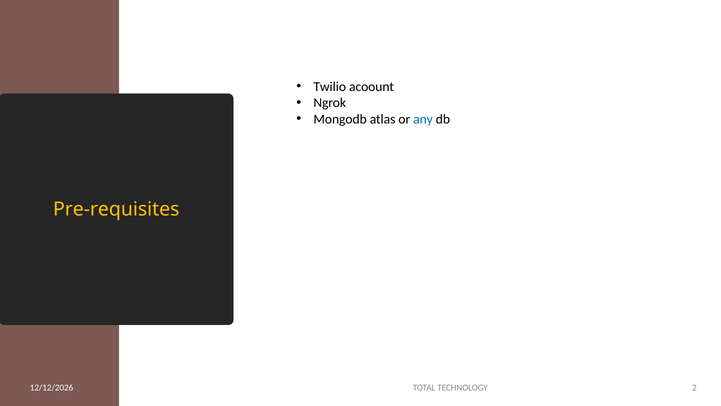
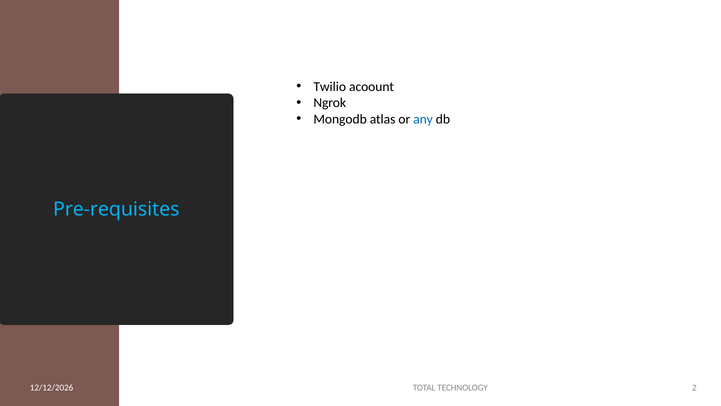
Pre-requisites colour: yellow -> light blue (116, 209)
